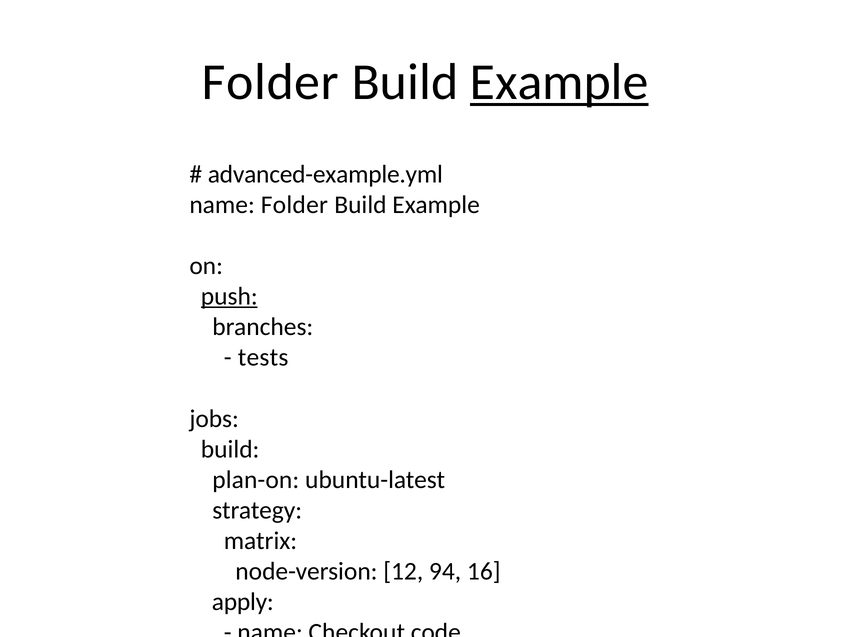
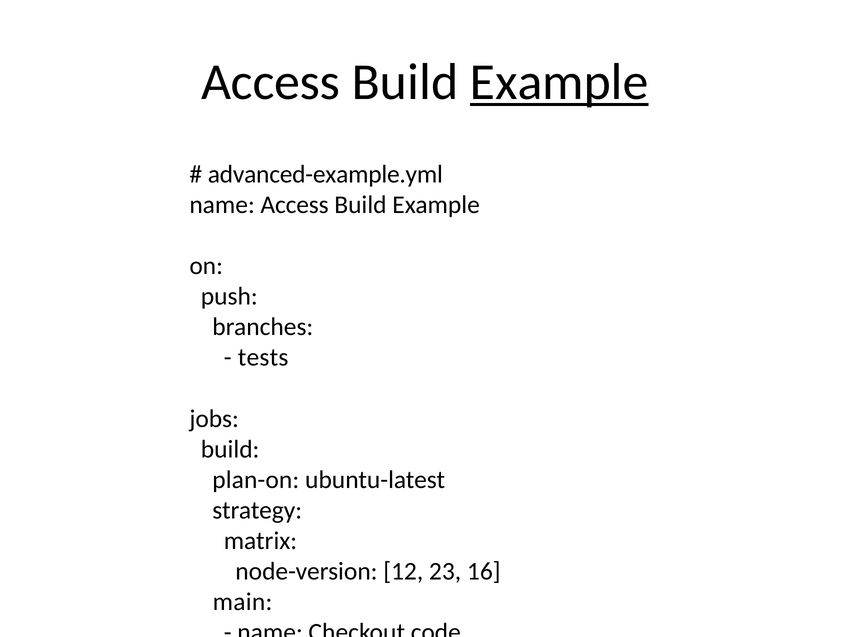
Folder: Folder -> Access (271, 82)
name Folder: Folder -> Access (295, 205)
push underline: present -> none (229, 297)
94: 94 -> 23 (445, 572)
apply: apply -> main (243, 602)
